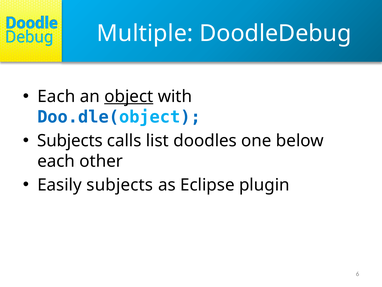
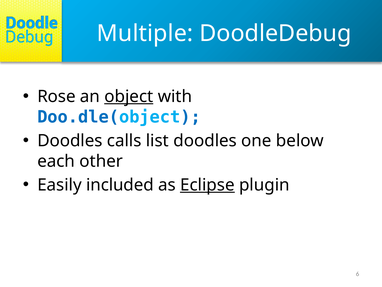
Each: Each -> Rose (56, 96)
Subjects: Subjects -> Doodles (70, 141)
Easily subjects: subjects -> included (120, 185)
Eclipse underline: none -> present (207, 185)
